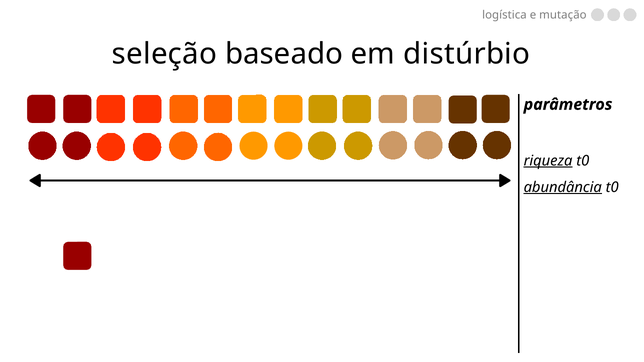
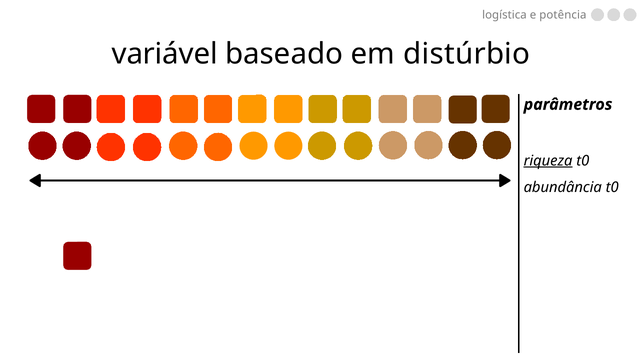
mutação: mutação -> potência (563, 15)
seleção: seleção -> variável (165, 54)
abundância underline: present -> none (563, 187)
